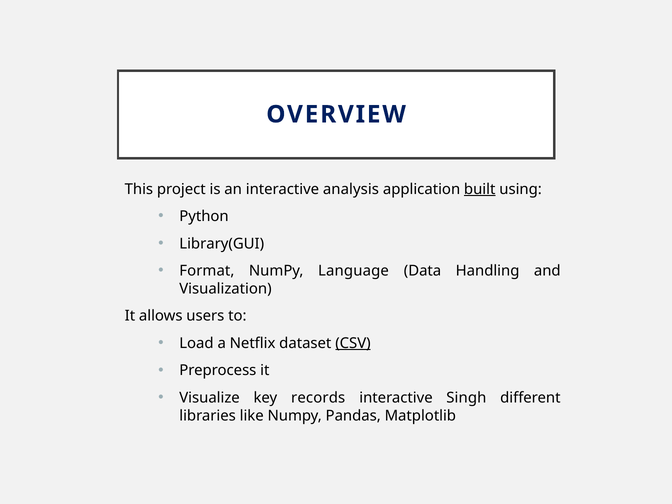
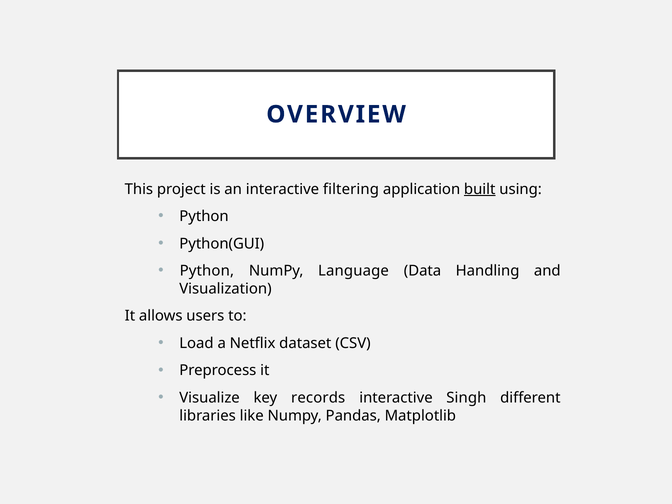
analysis: analysis -> filtering (351, 189)
Library(GUI: Library(GUI -> Python(GUI (222, 244)
Format: Format -> Python (207, 271)
CSV underline: present -> none (353, 343)
